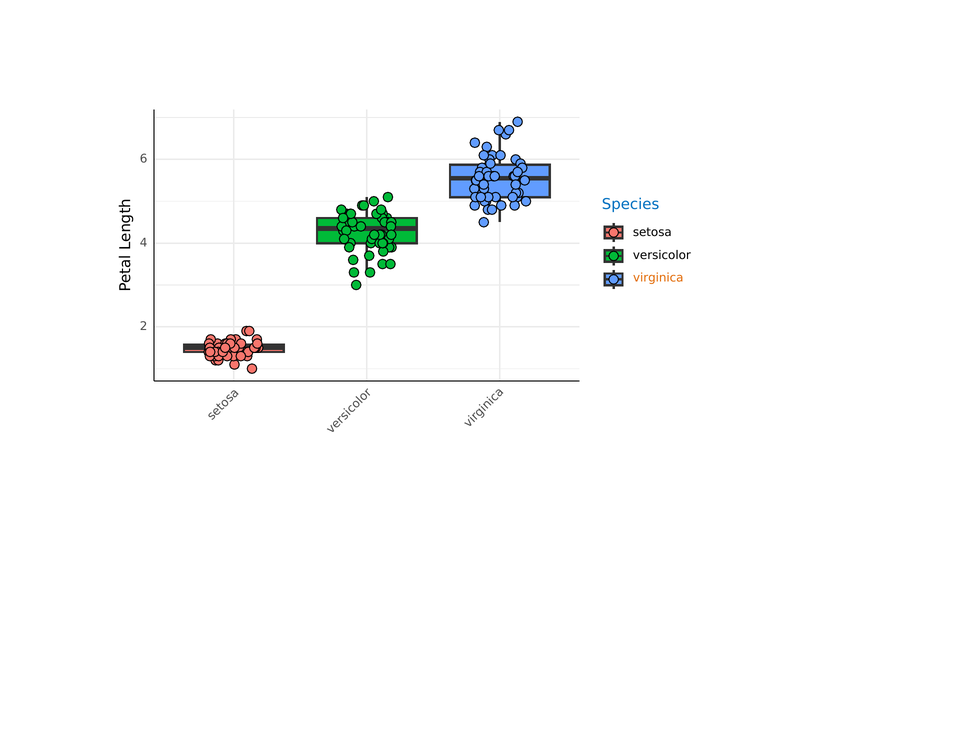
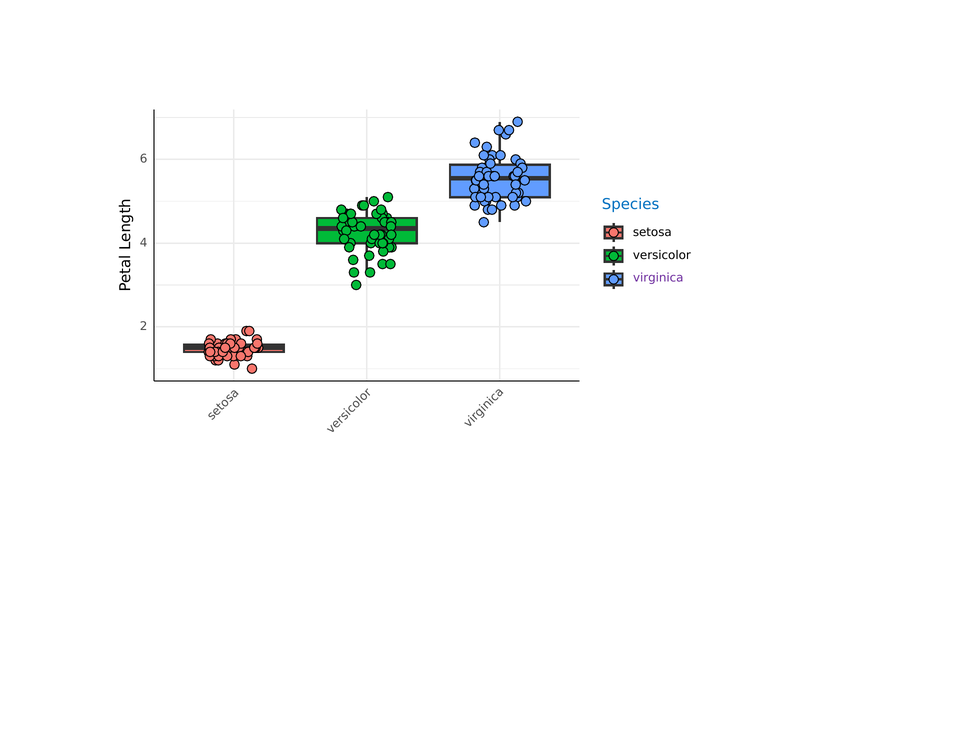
virginica colour: orange -> purple (658, 278)
